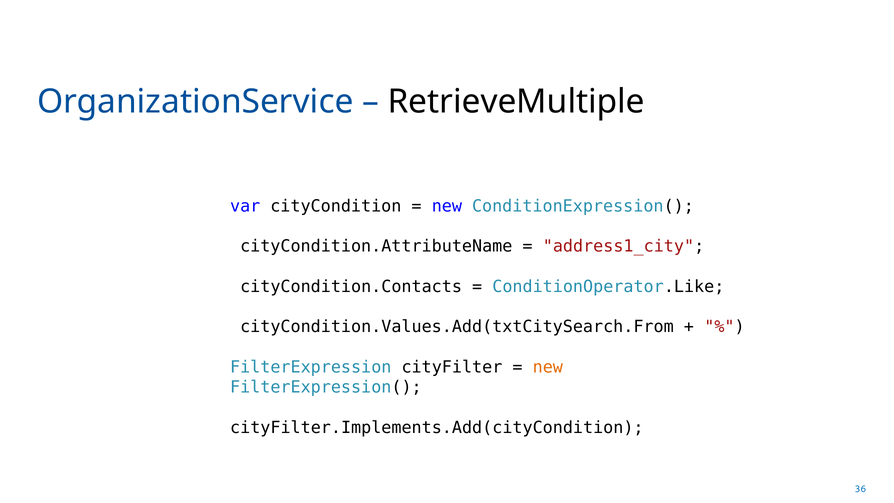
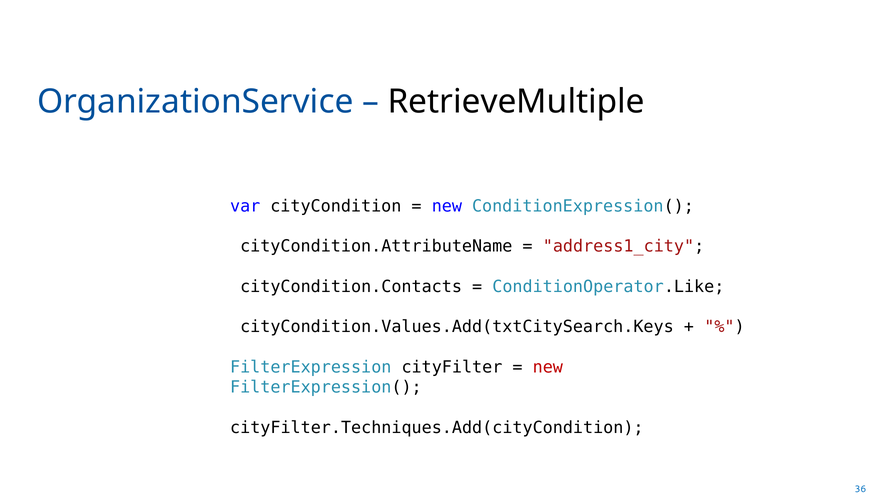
cityCondition.Values.Add(txtCitySearch.From: cityCondition.Values.Add(txtCitySearch.From -> cityCondition.Values.Add(txtCitySearch.Keys (457, 327)
new colour: orange -> red (548, 367)
cityFilter.Implements.Add(cityCondition: cityFilter.Implements.Add(cityCondition -> cityFilter.Techniques.Add(cityCondition (437, 427)
